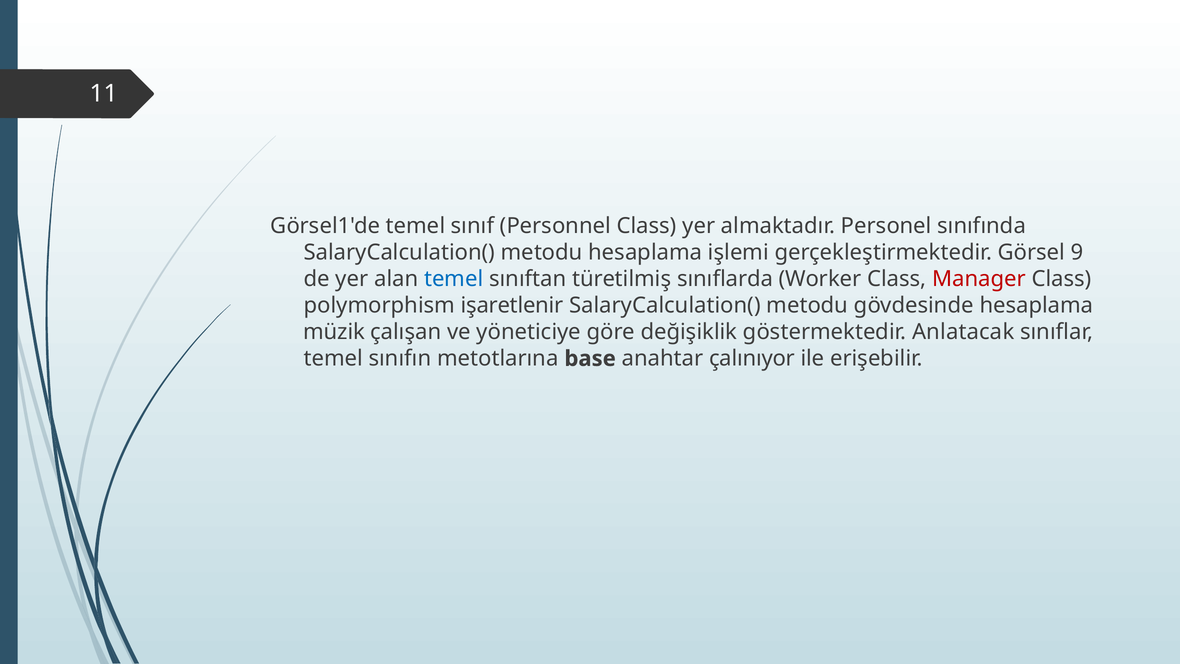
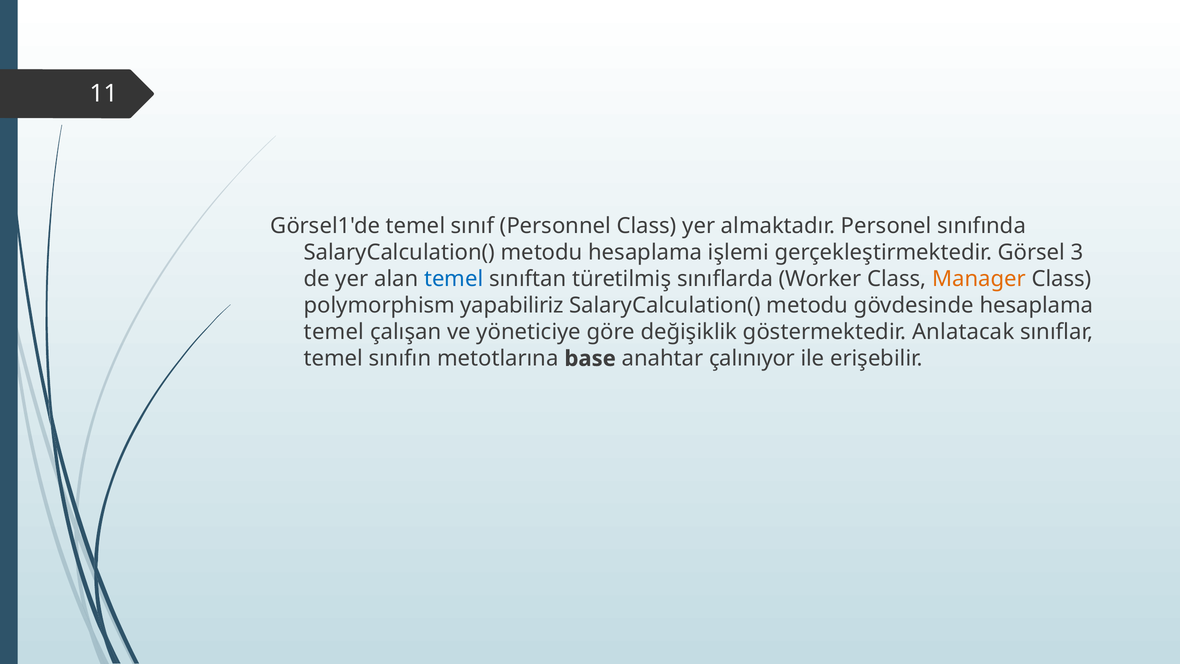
9: 9 -> 3 (1077, 252)
Manager colour: red -> orange (979, 279)
işaretlenir: işaretlenir -> yapabiliriz (512, 305)
müzik: müzik -> temel (334, 332)
